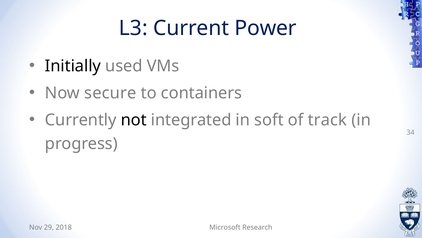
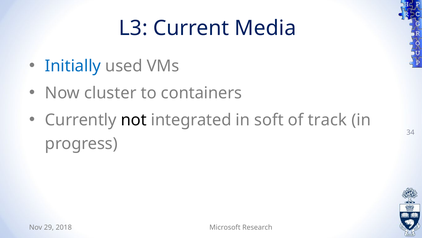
Power: Power -> Media (265, 28)
Initially colour: black -> blue (73, 66)
secure: secure -> cluster (110, 93)
